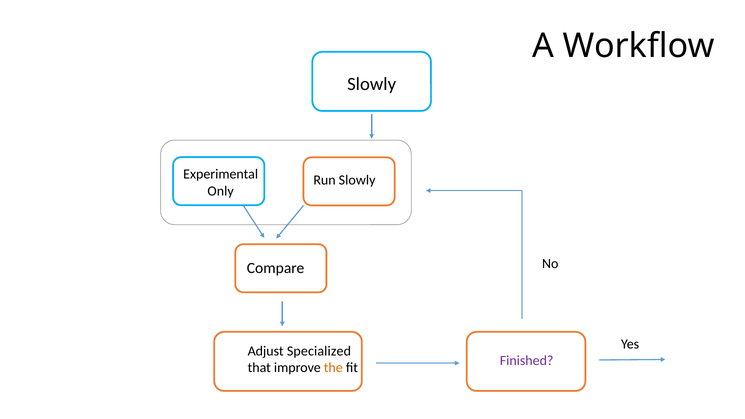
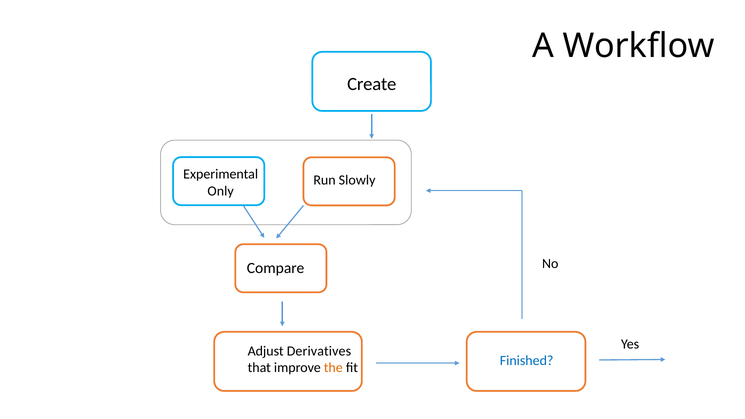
Slowly: Slowly -> Create (372, 84)
Specialized: Specialized -> Derivatives (319, 351)
Finished colour: purple -> blue (527, 361)
